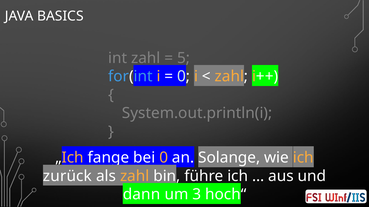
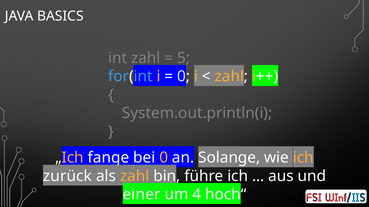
dann: dann -> einer (142, 195)
3: 3 -> 4 (197, 195)
